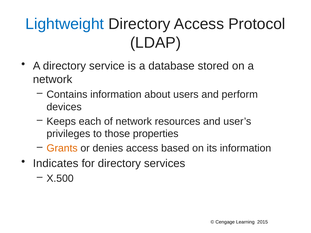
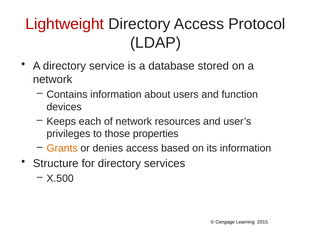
Lightweight colour: blue -> red (65, 24)
perform: perform -> function (240, 95)
Indicates: Indicates -> Structure (56, 164)
